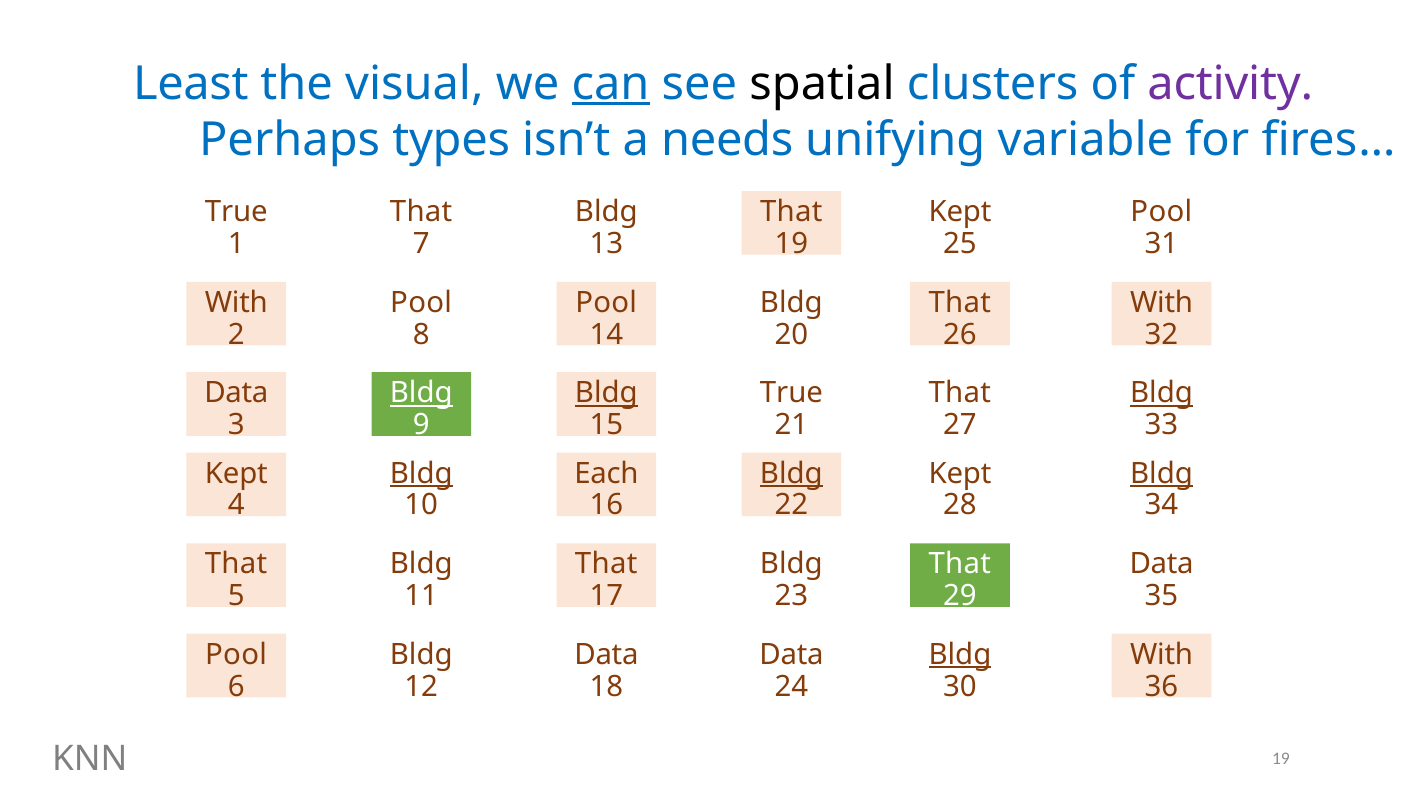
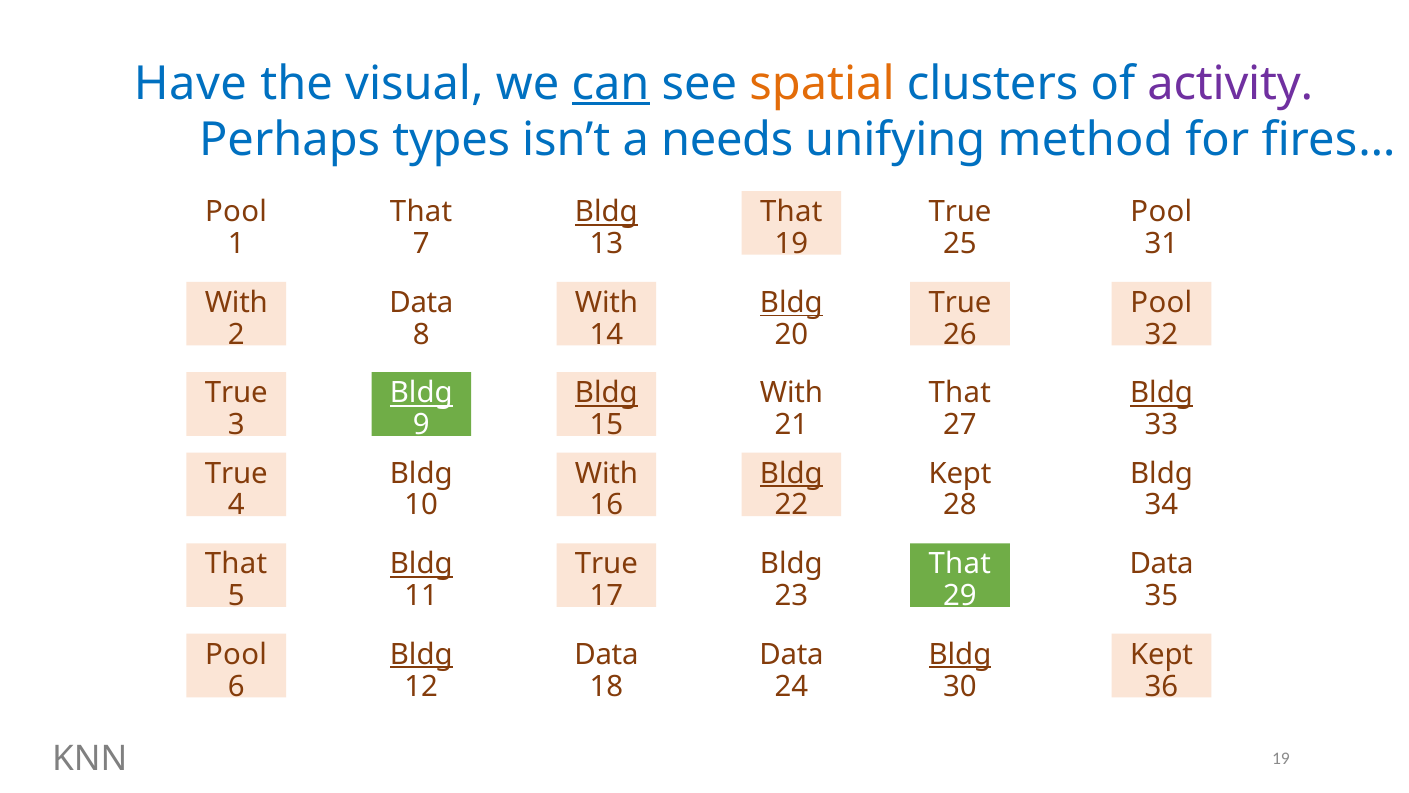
Least: Least -> Have (190, 83)
spatial colour: black -> orange (822, 83)
variable: variable -> method (1085, 140)
True: True -> Pool (236, 212)
Bldg underline: none -> present (606, 212)
Kept: Kept -> True (960, 212)
Pool: Pool -> Data (421, 303)
Pool: Pool -> With (606, 303)
Bldg underline: none -> present (791, 303)
That: That -> True (960, 303)
With: With -> Pool (1161, 303)
Data: Data -> True (236, 393)
True: True -> With (791, 393)
Kept: Kept -> True (236, 473)
Bldg underline: present -> none (421, 473)
Each: Each -> With (606, 473)
Bldg underline: present -> none (1161, 473)
Bldg underline: none -> present (421, 564)
That: That -> True (606, 564)
Bldg underline: none -> present (421, 654)
With: With -> Kept (1162, 654)
